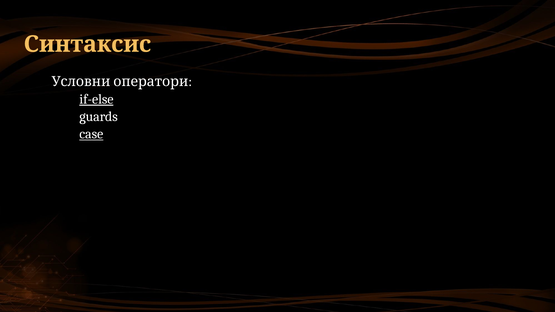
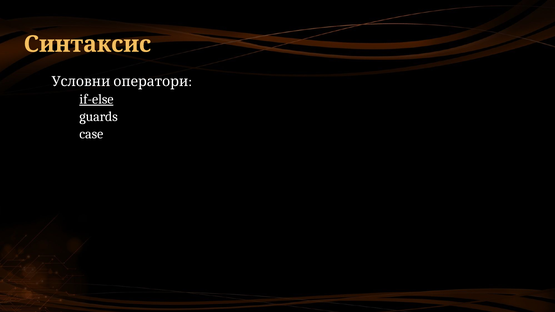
case underline: present -> none (91, 134)
